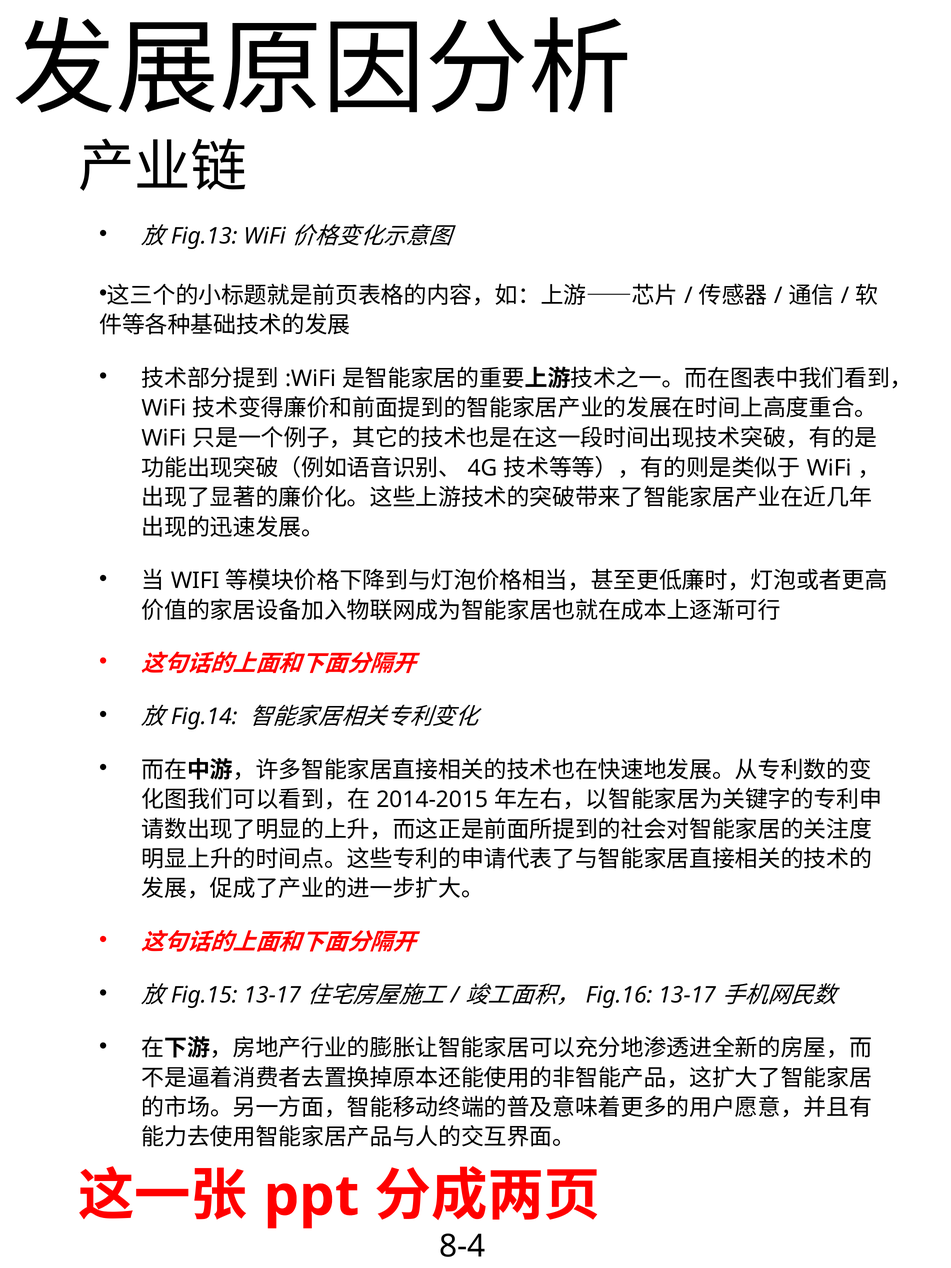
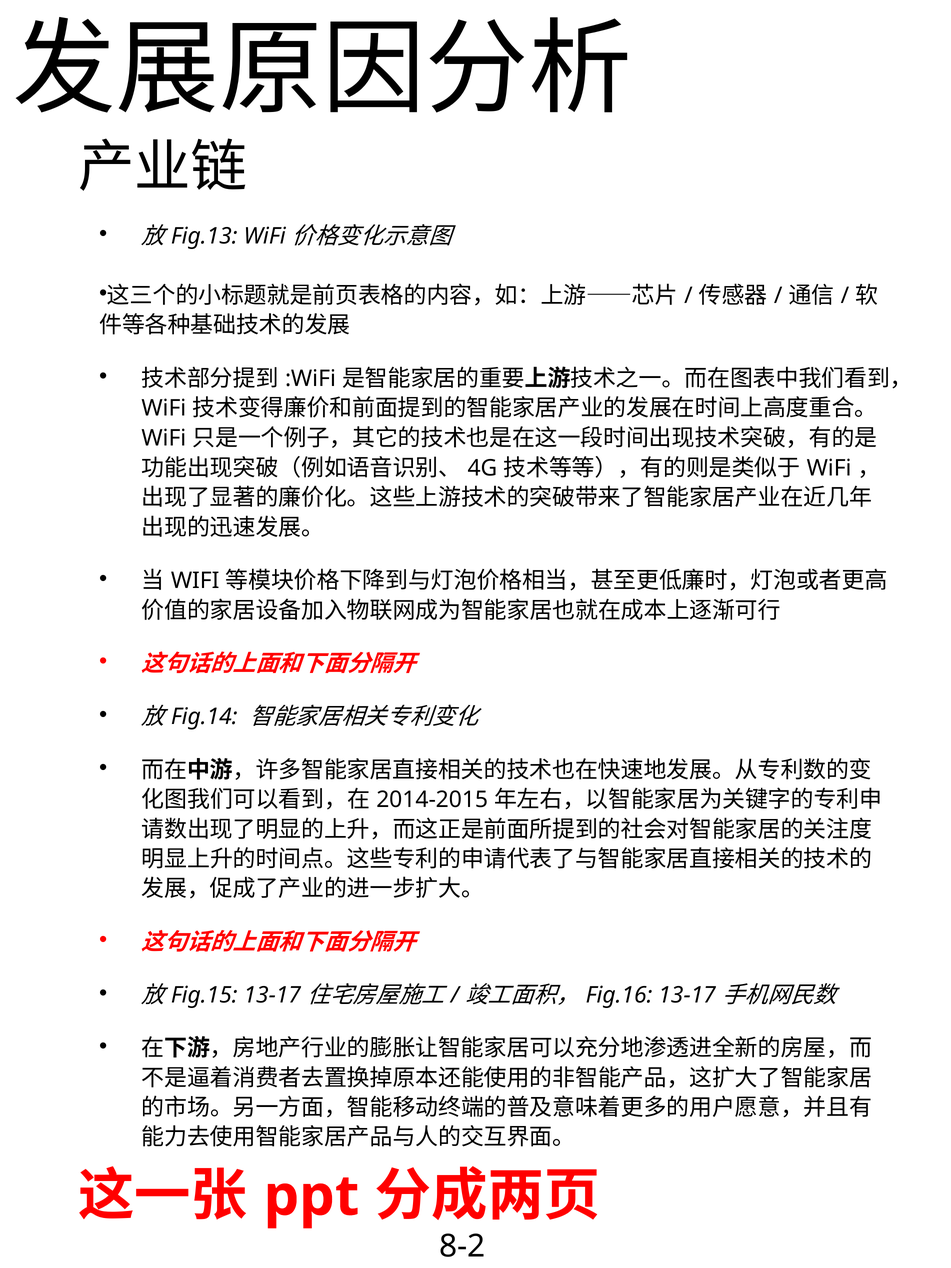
8-4: 8-4 -> 8-2 (462, 1246)
